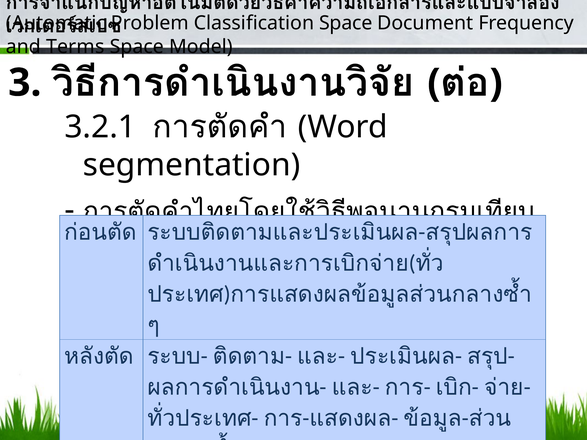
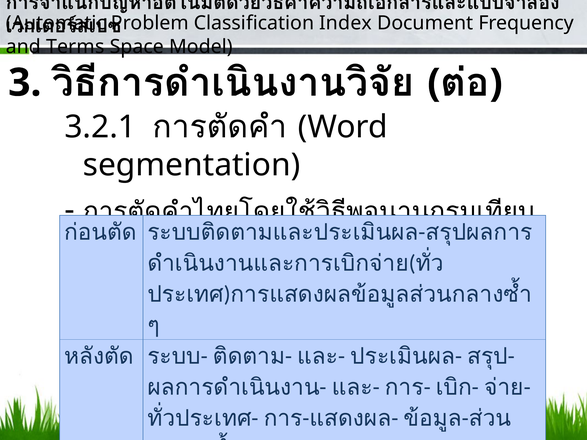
Classification Space: Space -> Index (346, 23)
